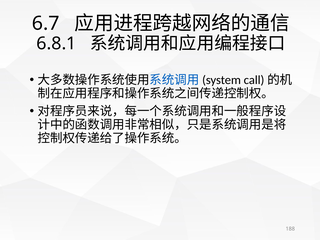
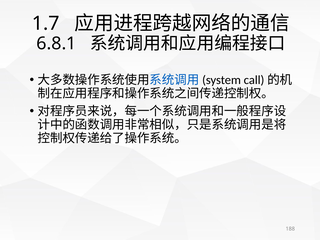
6.7: 6.7 -> 1.7 (46, 23)
